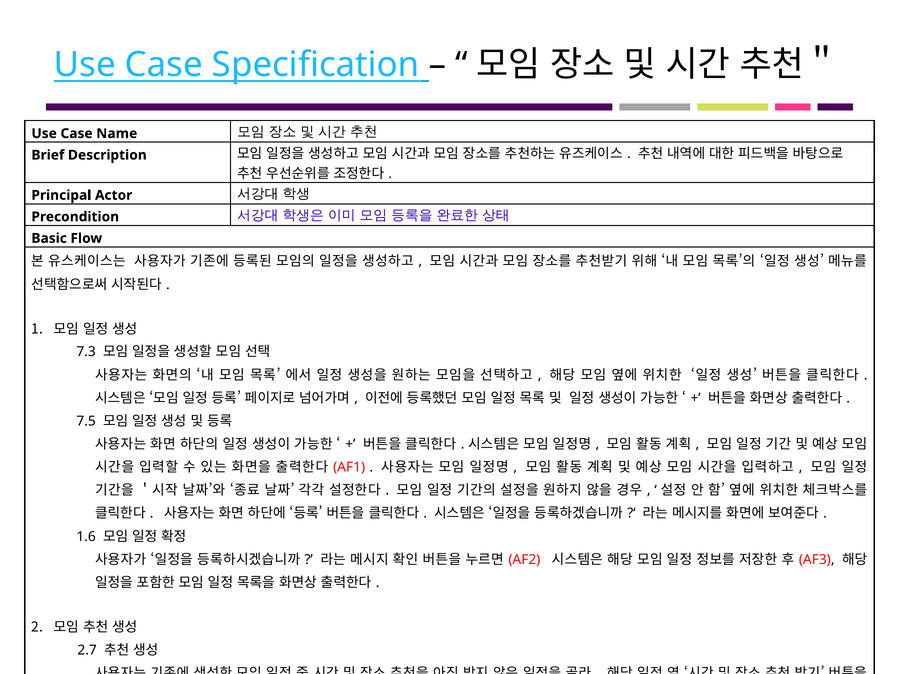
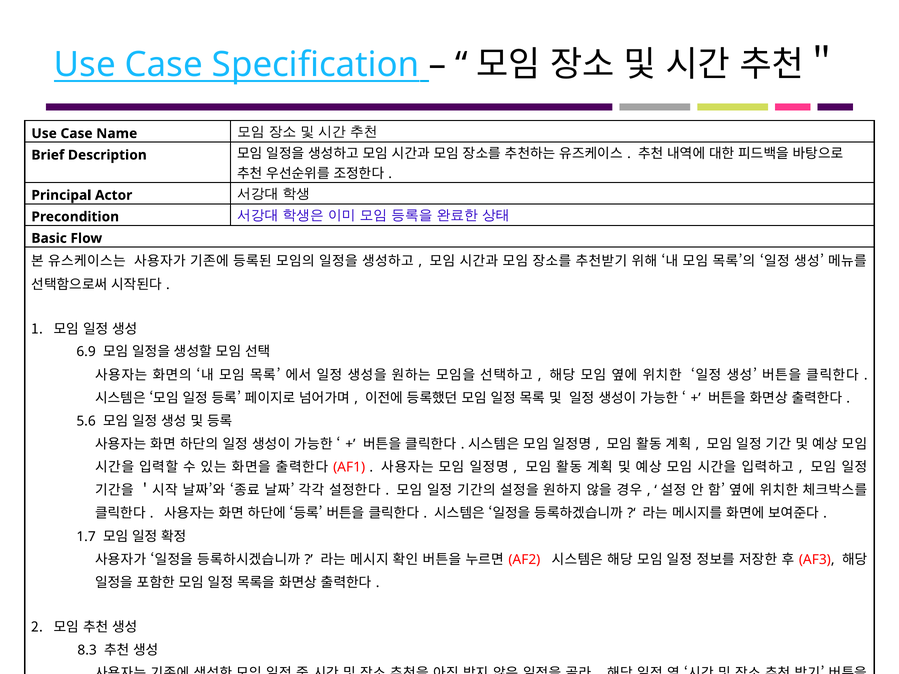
7.3: 7.3 -> 6.9 (86, 352)
7.5: 7.5 -> 5.6 (86, 421)
1.6: 1.6 -> 1.7 (86, 537)
2.7: 2.7 -> 8.3 (87, 650)
